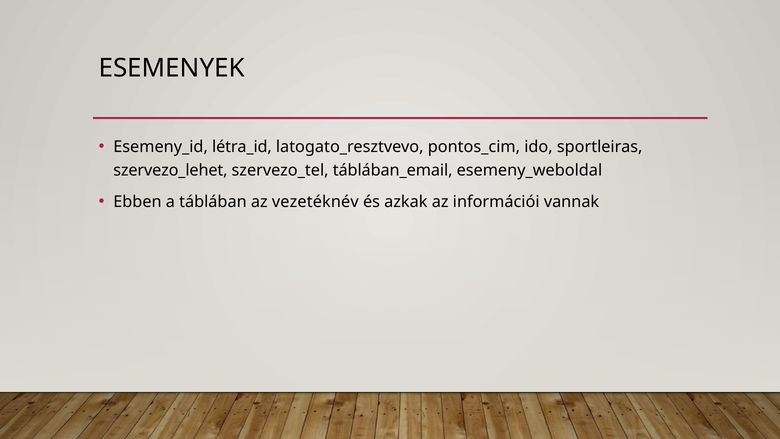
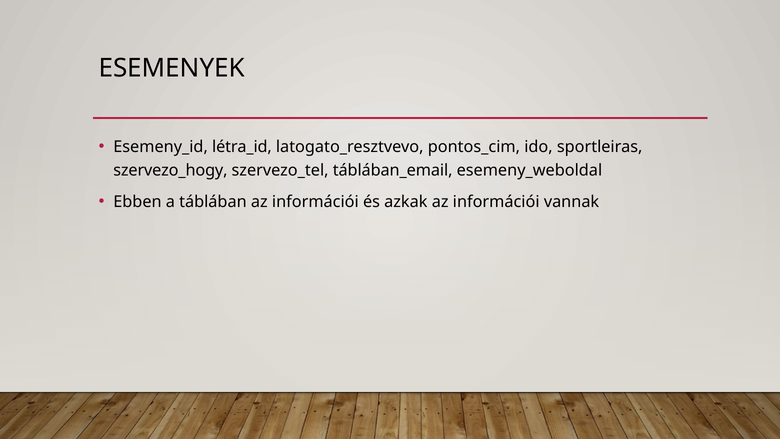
szervezo_lehet: szervezo_lehet -> szervezo_hogy (170, 170)
táblában az vezetéknév: vezetéknév -> információi (315, 202)
